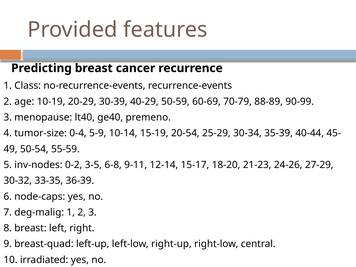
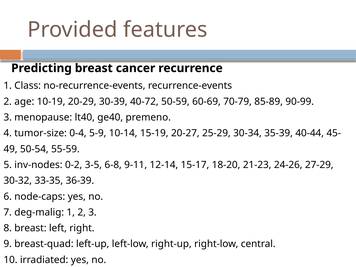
40-29: 40-29 -> 40-72 (144, 102)
88-89: 88-89 -> 85-89 (269, 102)
20-54: 20-54 -> 20-27 (185, 133)
